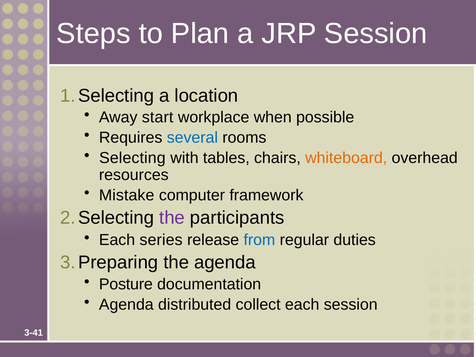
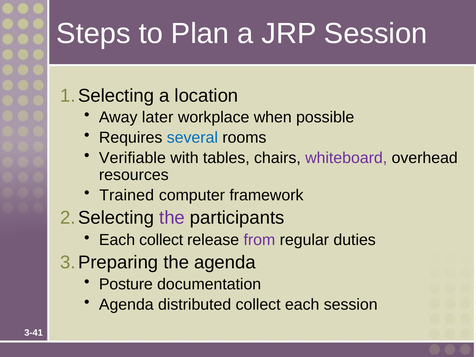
start: start -> later (158, 117)
Selecting: Selecting -> Verifiable (132, 158)
whiteboard colour: orange -> purple (346, 158)
Mistake: Mistake -> Trained (127, 195)
Each series: series -> collect (161, 240)
from colour: blue -> purple (259, 240)
